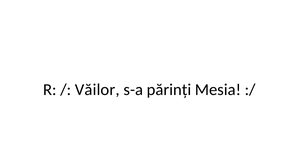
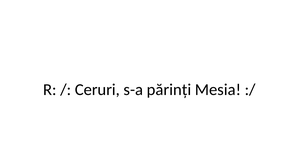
Văilor: Văilor -> Ceruri (97, 90)
